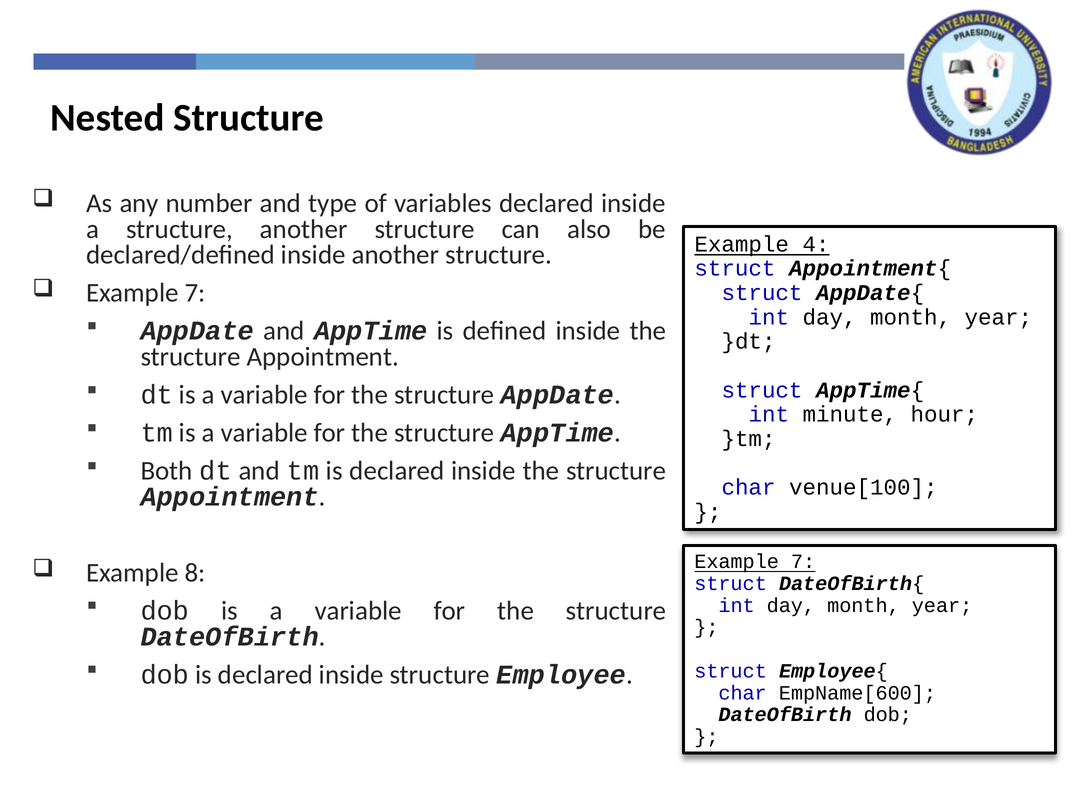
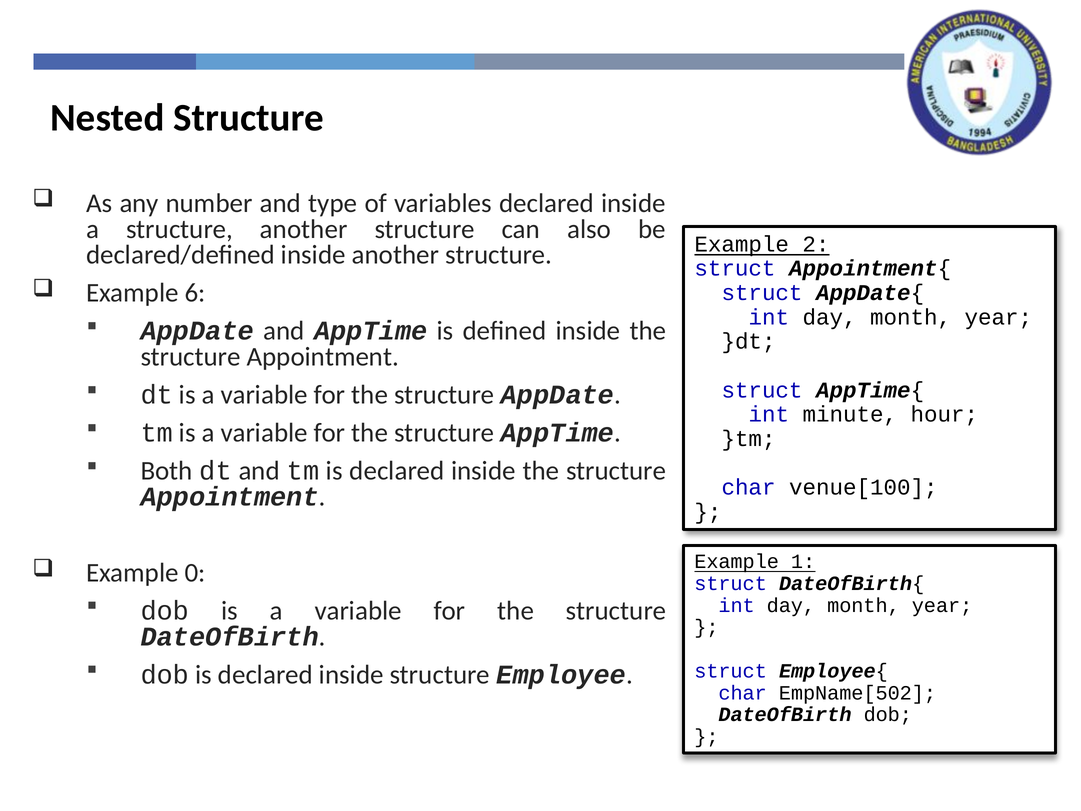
4: 4 -> 2 (816, 244)
7: 7 -> 6 (195, 293)
7: 7 -> 1 (803, 561)
8: 8 -> 0 (195, 573)
EmpName[600: EmpName[600 -> EmpName[502 (857, 693)
